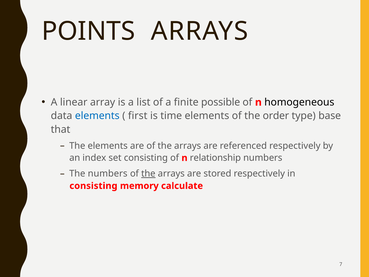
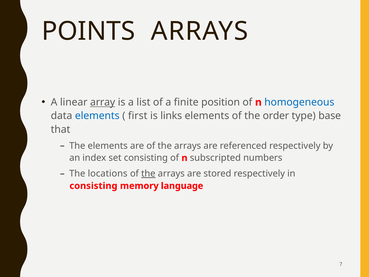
array underline: none -> present (103, 102)
possible: possible -> position (221, 102)
homogeneous colour: black -> blue (299, 102)
time: time -> links (171, 116)
relationship: relationship -> subscripted (215, 158)
The numbers: numbers -> locations (108, 174)
calculate: calculate -> language (182, 186)
